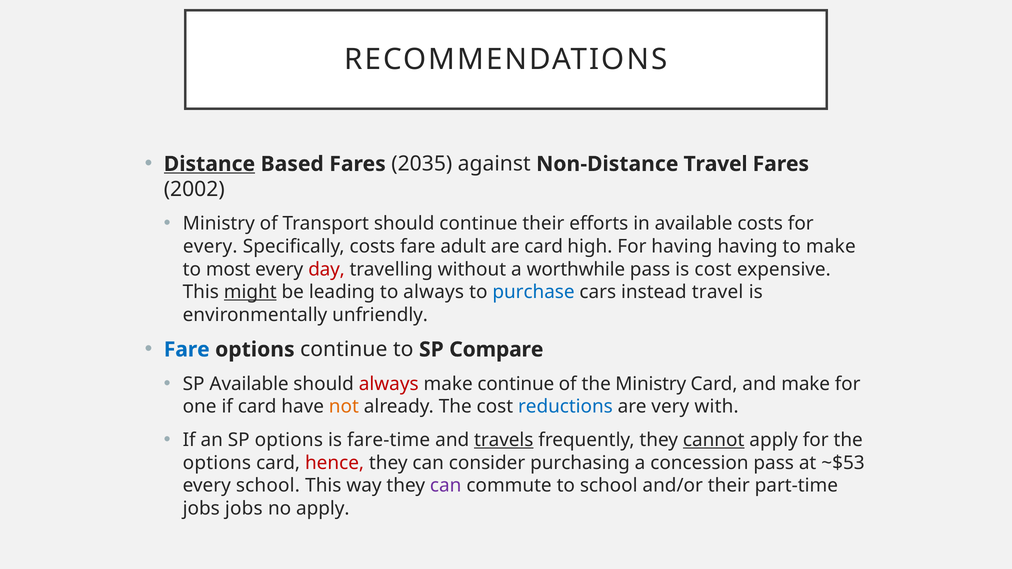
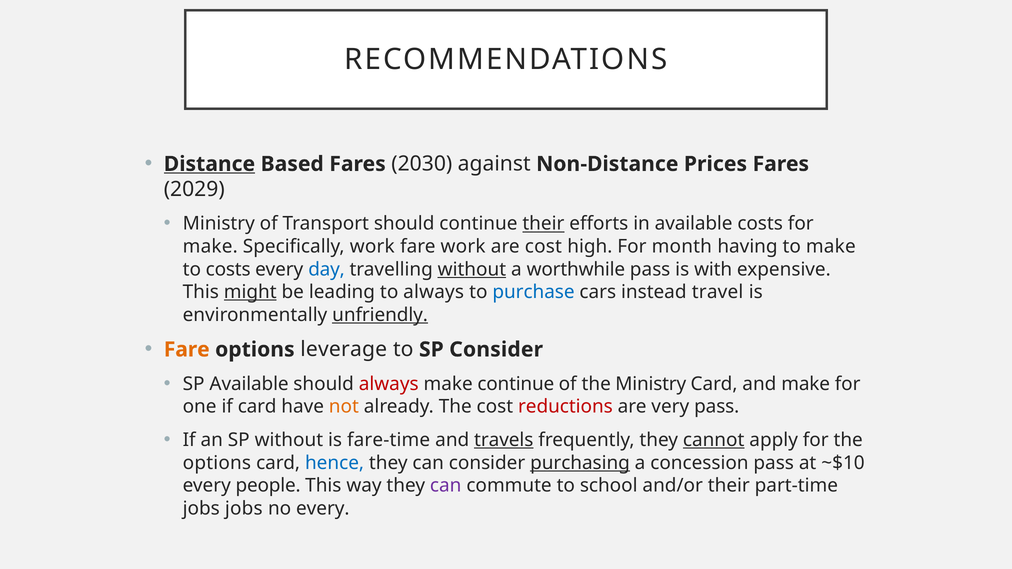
2035: 2035 -> 2030 (422, 164)
Non-Distance Travel: Travel -> Prices (715, 164)
2002: 2002 -> 2029 (194, 189)
their underline: none -> present (543, 224)
every: every -> make (210, 247)
Specifically costs: costs -> work (372, 247)
fare adult: adult -> work (463, 247)
are card: card -> cost (543, 247)
For having: having -> month (682, 247)
to most: most -> costs (228, 269)
day colour: red -> blue (327, 269)
without underline: none -> present (472, 269)
is cost: cost -> with (713, 269)
unfriendly underline: none -> present (380, 315)
Fare colour: blue -> orange (187, 350)
options continue: continue -> leverage (344, 350)
SP Compare: Compare -> Consider (496, 350)
reductions colour: blue -> red (565, 407)
very with: with -> pass (717, 407)
SP options: options -> without (289, 440)
hence colour: red -> blue (335, 463)
purchasing underline: none -> present (580, 463)
~$53: ~$53 -> ~$10 (843, 463)
every school: school -> people (268, 486)
no apply: apply -> every (323, 509)
